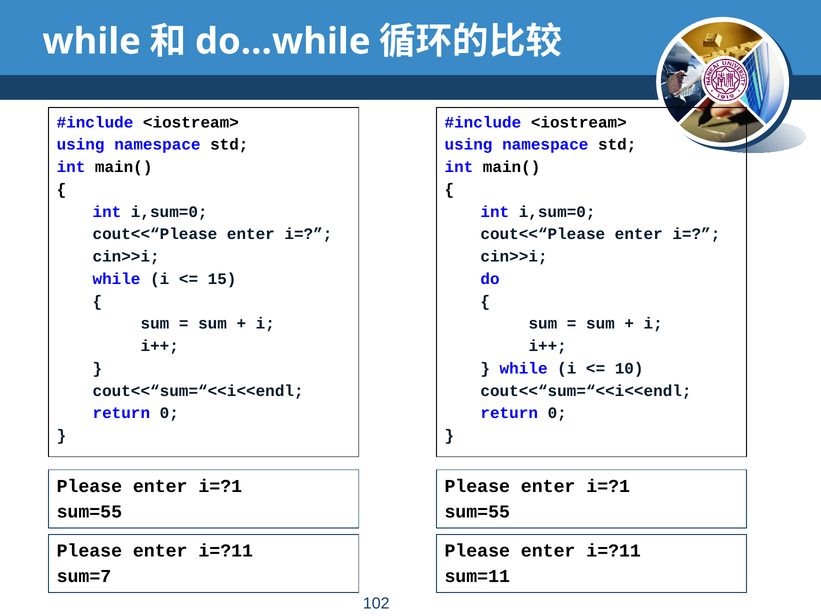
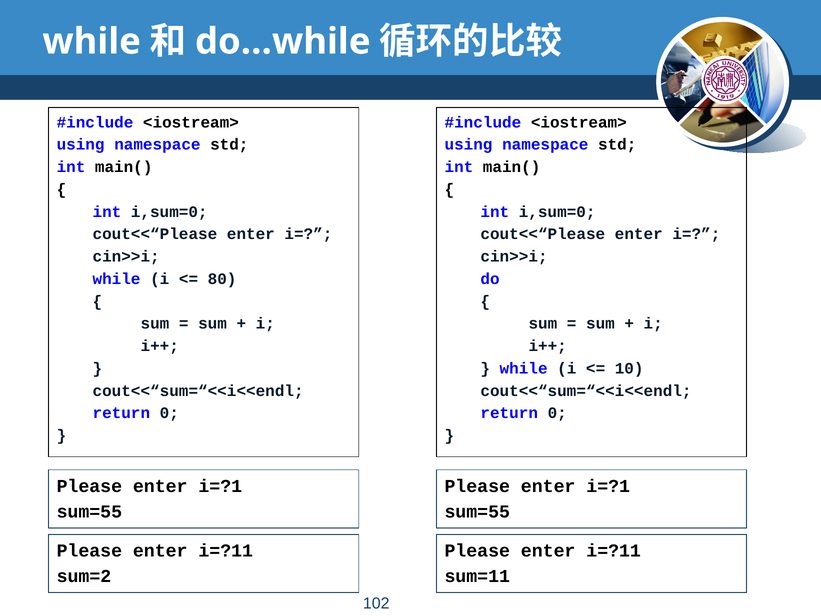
15: 15 -> 80 (222, 279)
sum=7: sum=7 -> sum=2 (84, 576)
